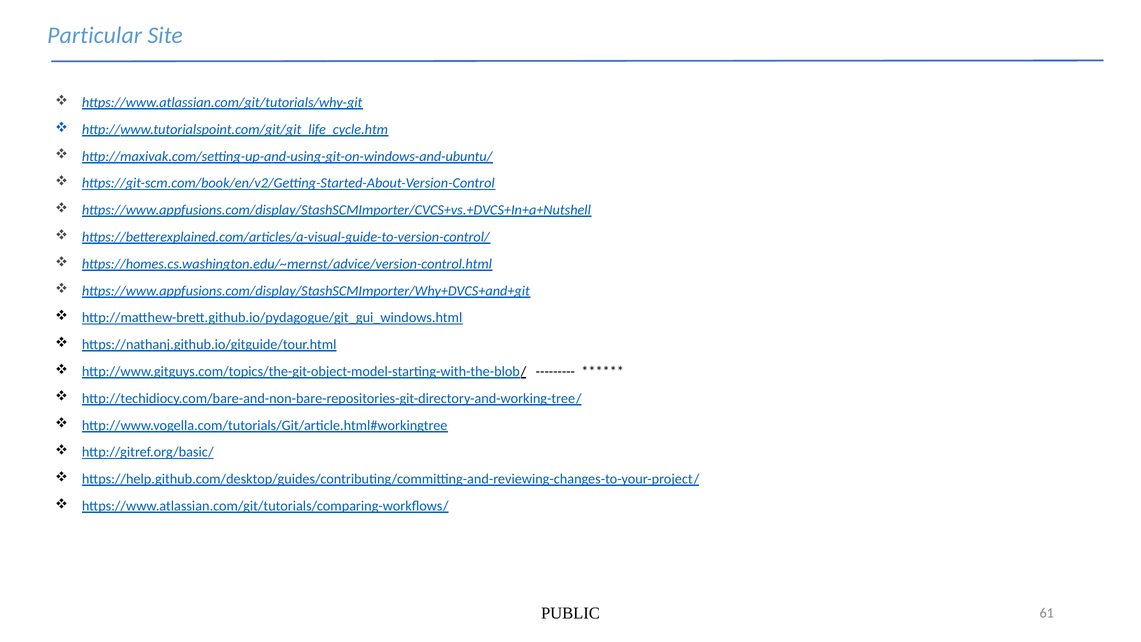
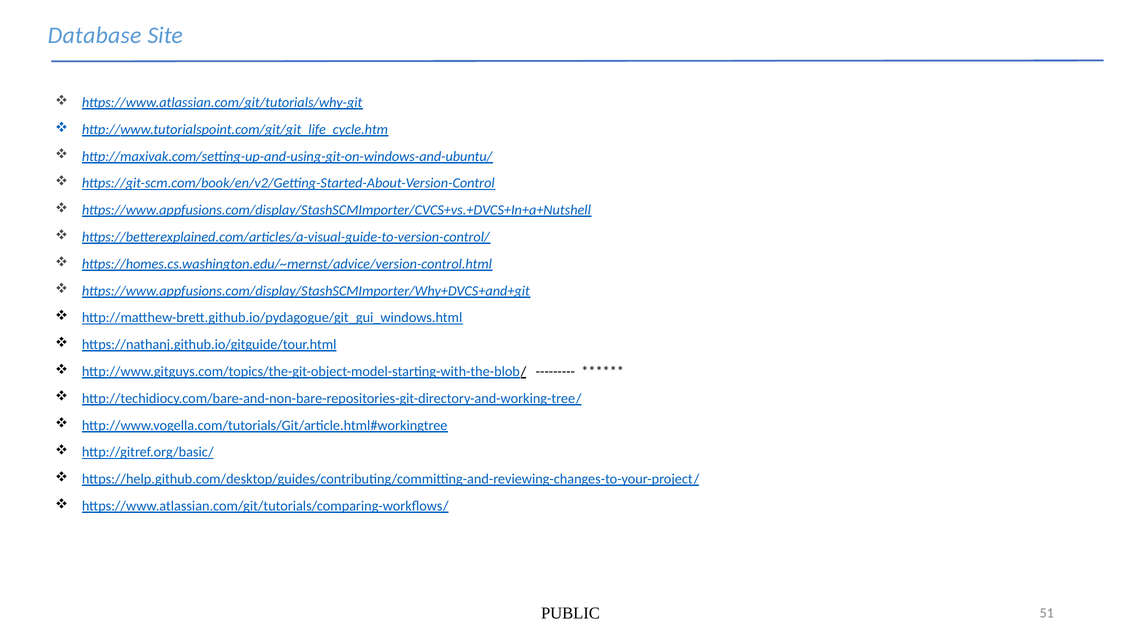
Particular: Particular -> Database (95, 35)
61: 61 -> 51 (1047, 613)
